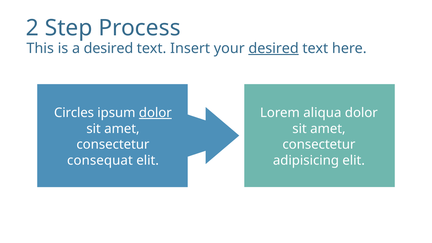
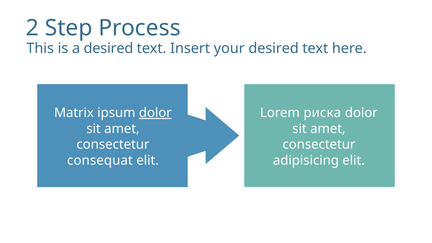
desired underline: present -> none (274, 48)
Circles: Circles -> Matrix (74, 113)
aliqua: aliqua -> риска (322, 113)
